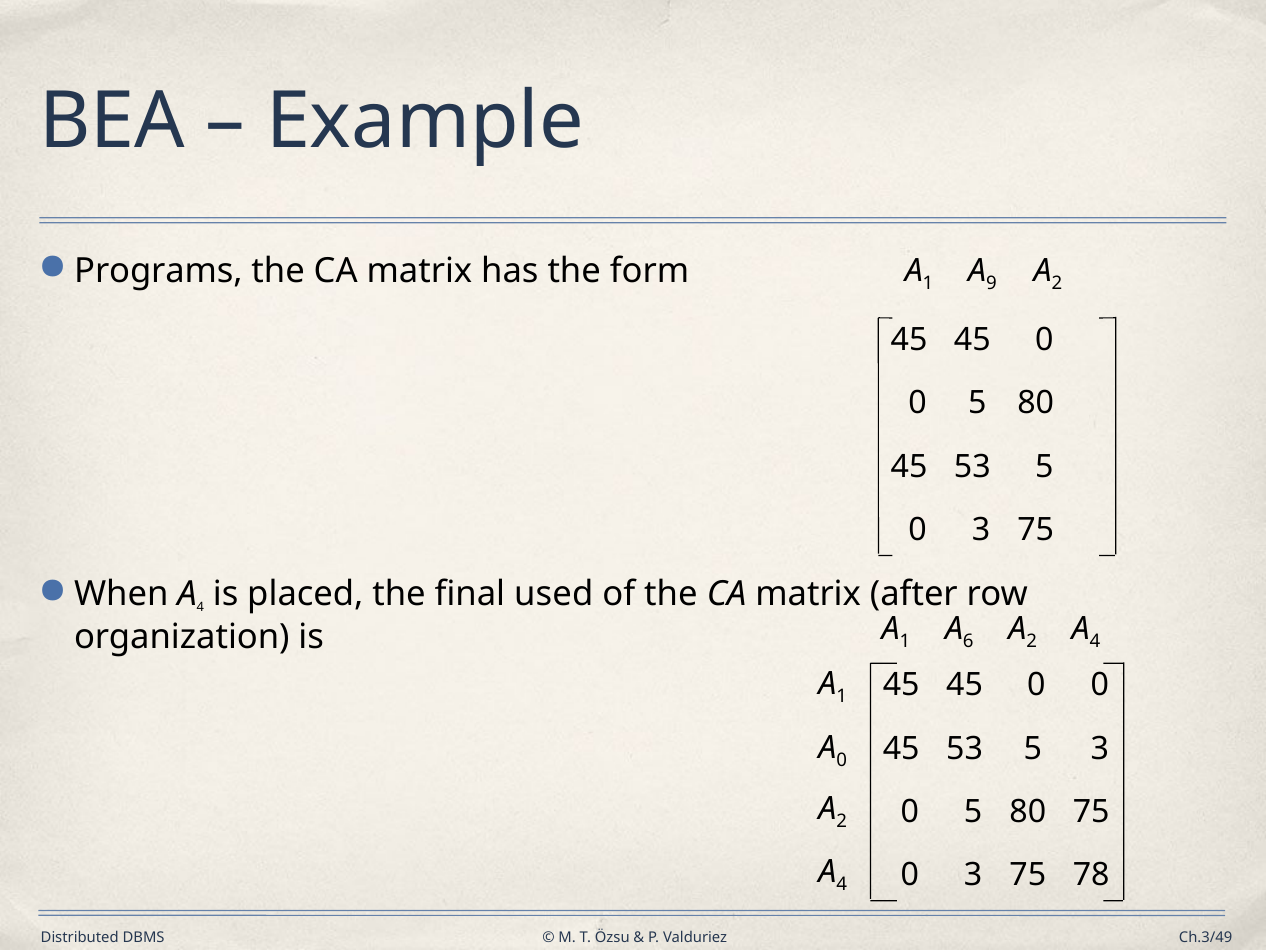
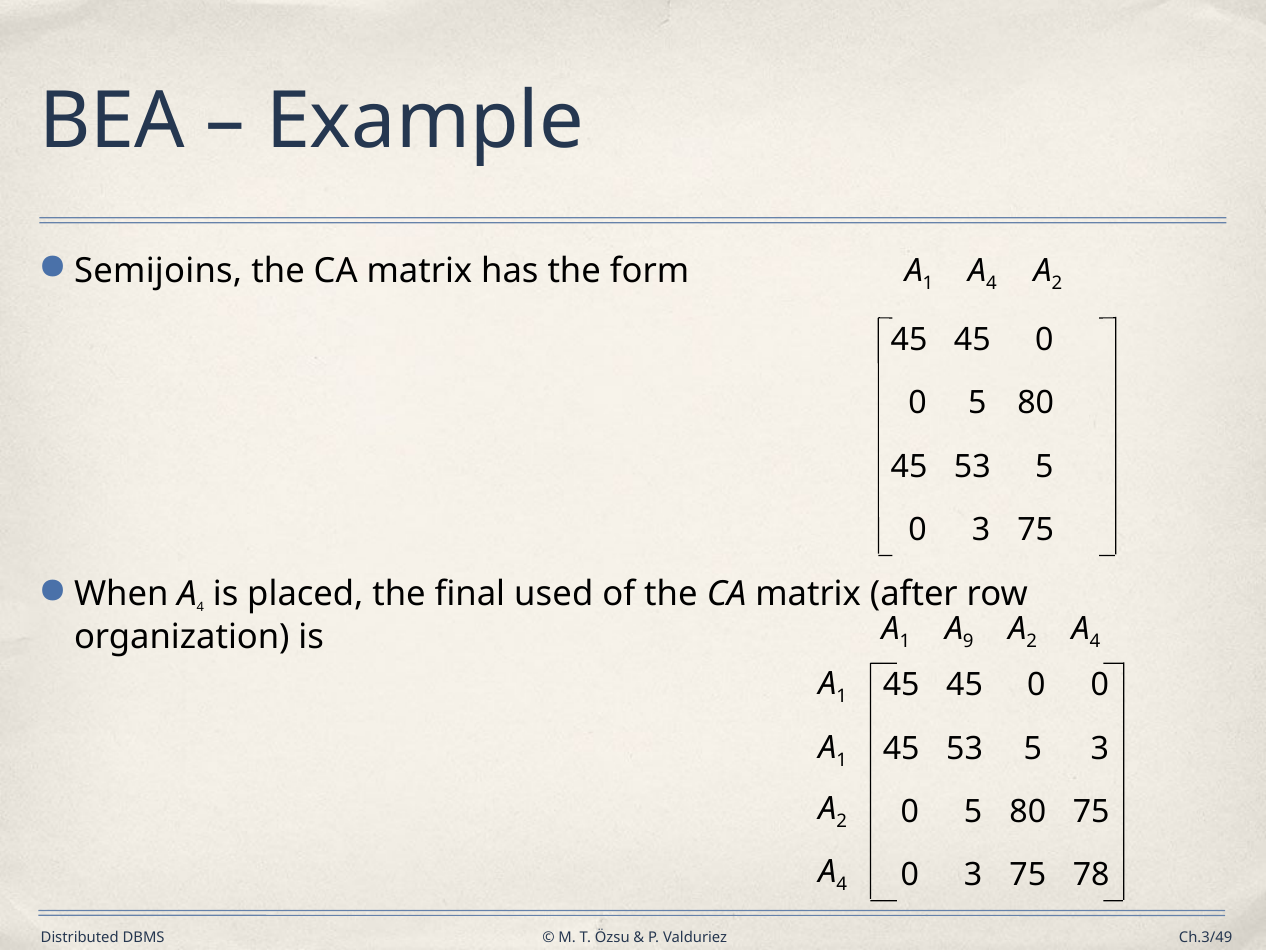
Programs: Programs -> Semijoins (158, 270)
9: 9 -> 4 (991, 284)
6: 6 -> 9 (968, 641)
0: 0 -> 1 (842, 760)
